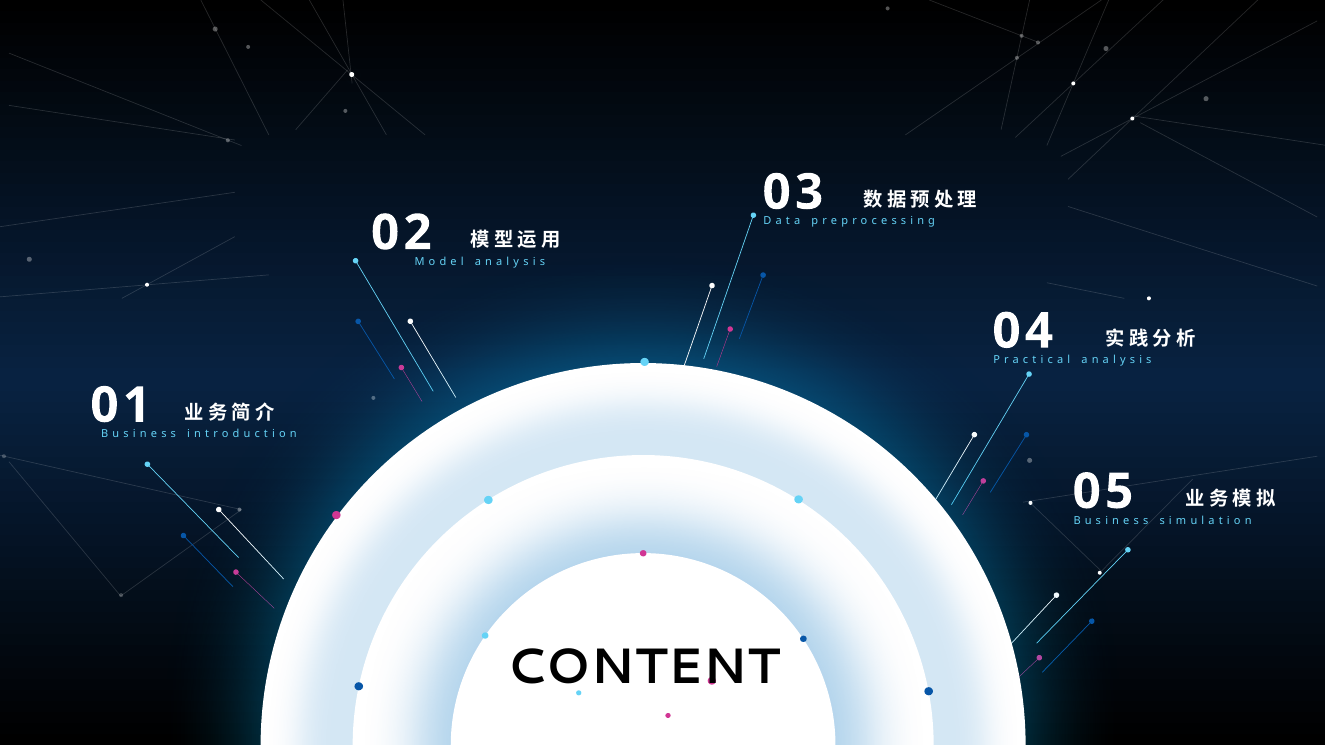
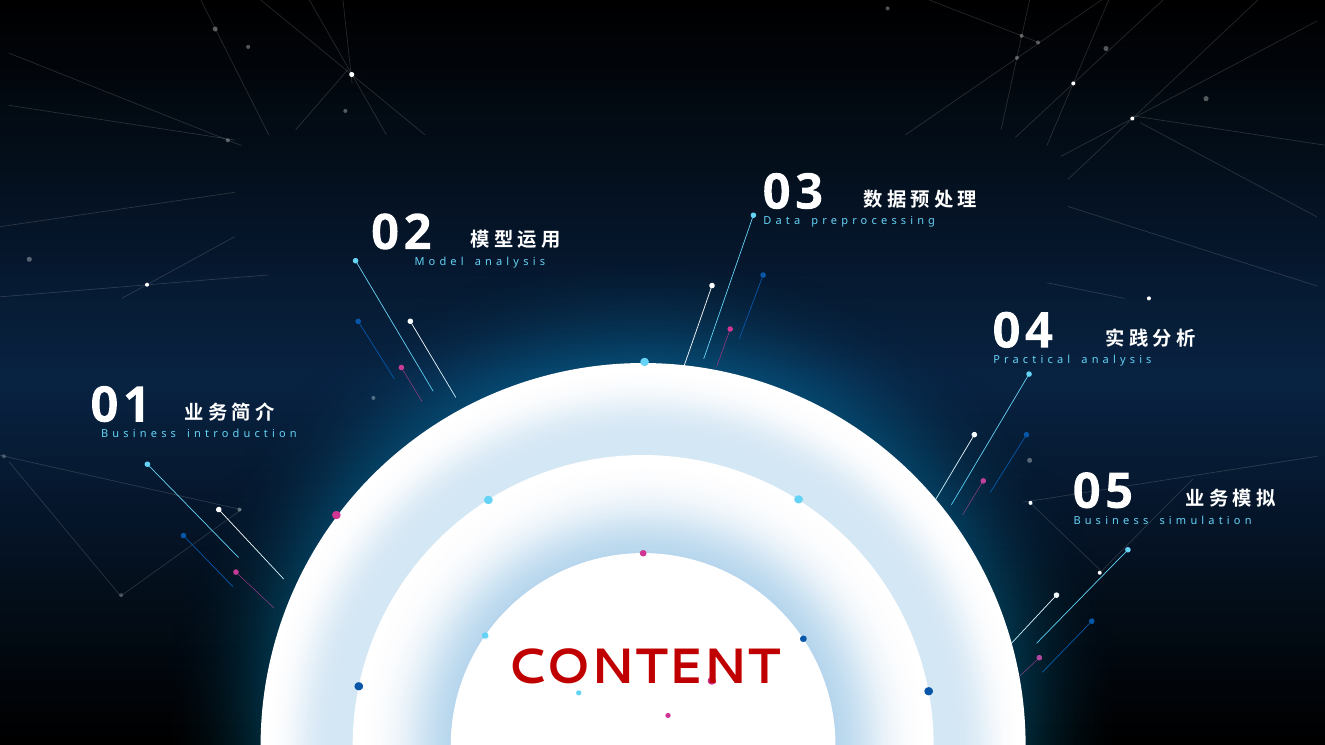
CONTENT colour: black -> red (643, 667)
